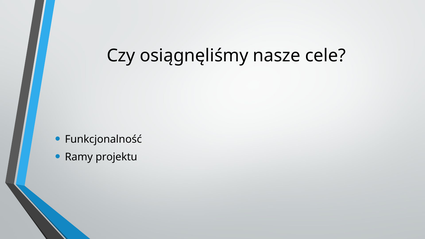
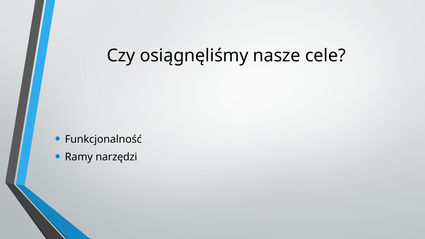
projektu: projektu -> narzędzi (116, 157)
